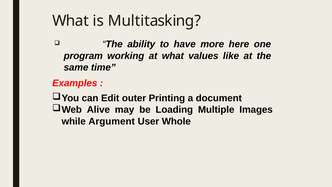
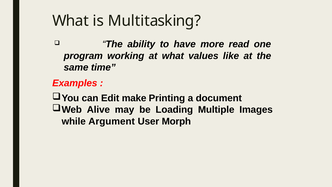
here: here -> read (239, 44)
outer: outer -> make (134, 98)
Whole: Whole -> Morph (176, 121)
